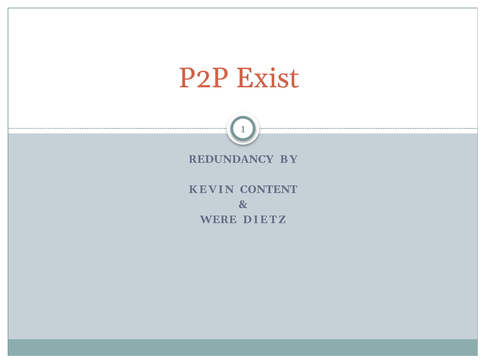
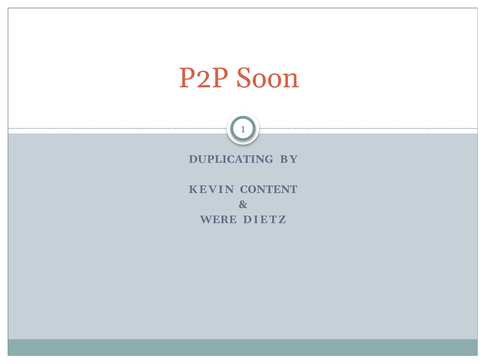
Exist: Exist -> Soon (267, 78)
REDUNDANCY: REDUNDANCY -> DUPLICATING (231, 159)
